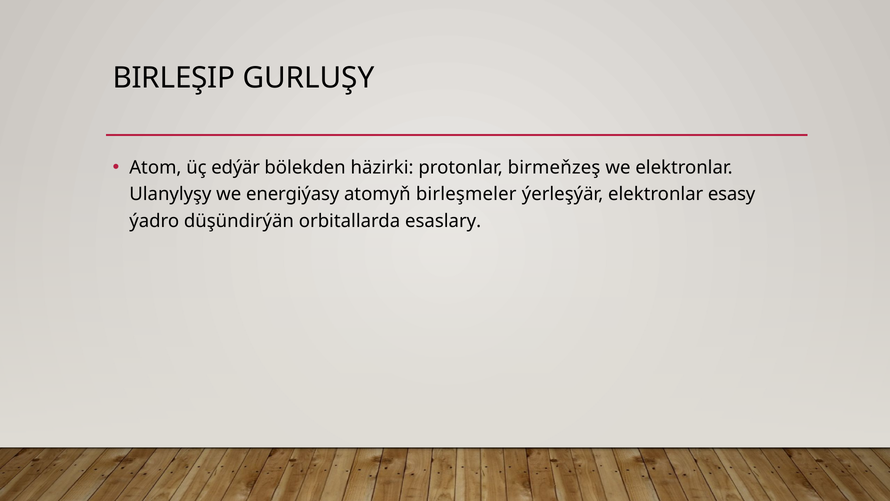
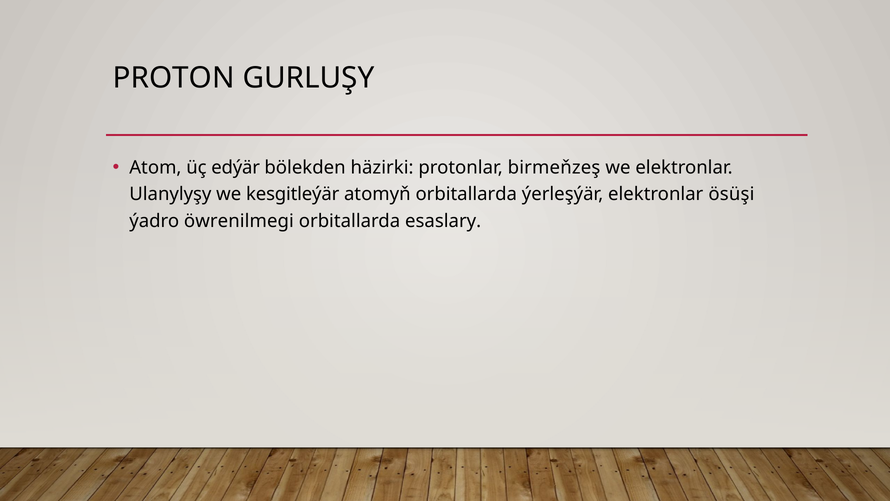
BIRLEŞIP: BIRLEŞIP -> PROTON (174, 78)
energiýasy: energiýasy -> kesgitleýär (293, 194)
atomyň birleşmeler: birleşmeler -> orbitallarda (466, 194)
esasy: esasy -> ösüşi (731, 194)
düşündirýän: düşündirýän -> öwrenilmegi (239, 221)
